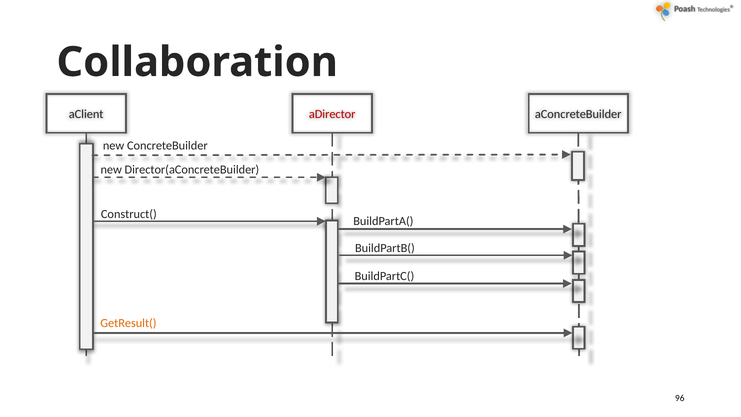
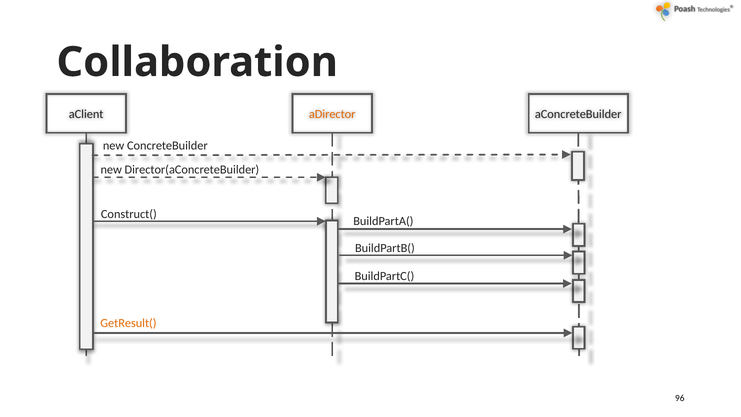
aDirector colour: red -> orange (332, 114)
